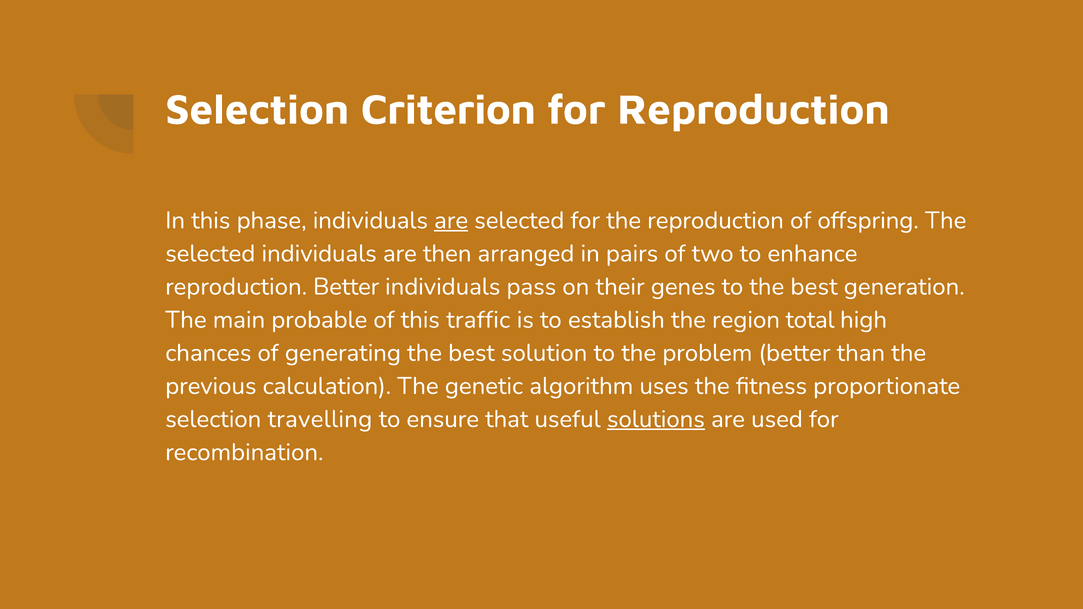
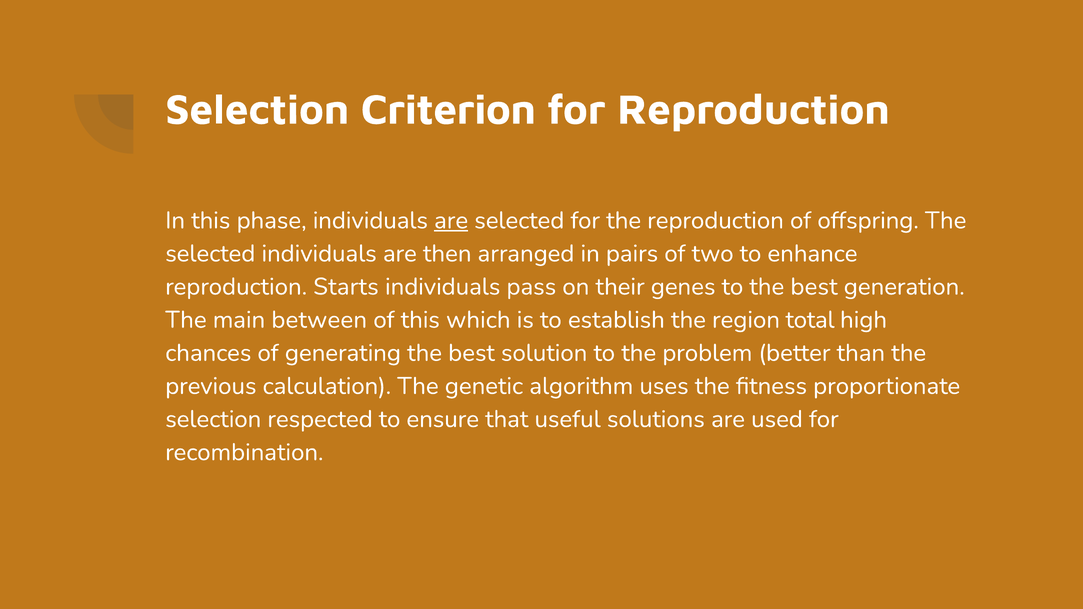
reproduction Better: Better -> Starts (346, 287)
probable: probable -> between (319, 320)
traffic: traffic -> which (478, 320)
travelling: travelling -> respected (320, 419)
solutions underline: present -> none (656, 419)
